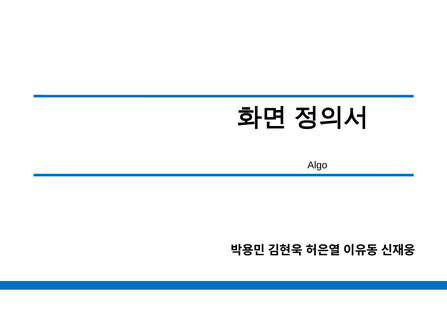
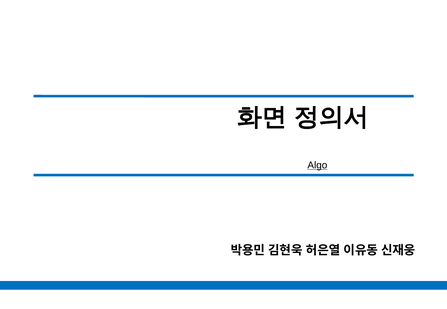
Algo underline: none -> present (317, 165)
